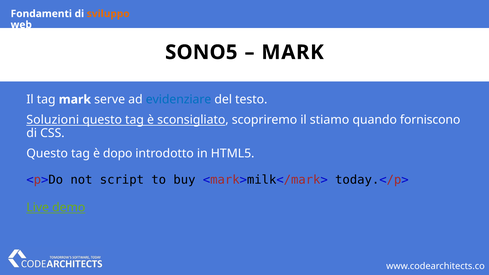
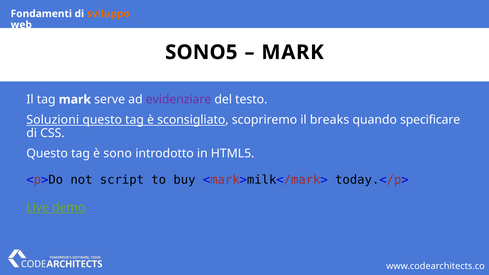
evidenziare colour: blue -> purple (179, 100)
stiamo: stiamo -> breaks (330, 120)
forniscono: forniscono -> specificare (430, 120)
dopo: dopo -> sono (118, 153)
